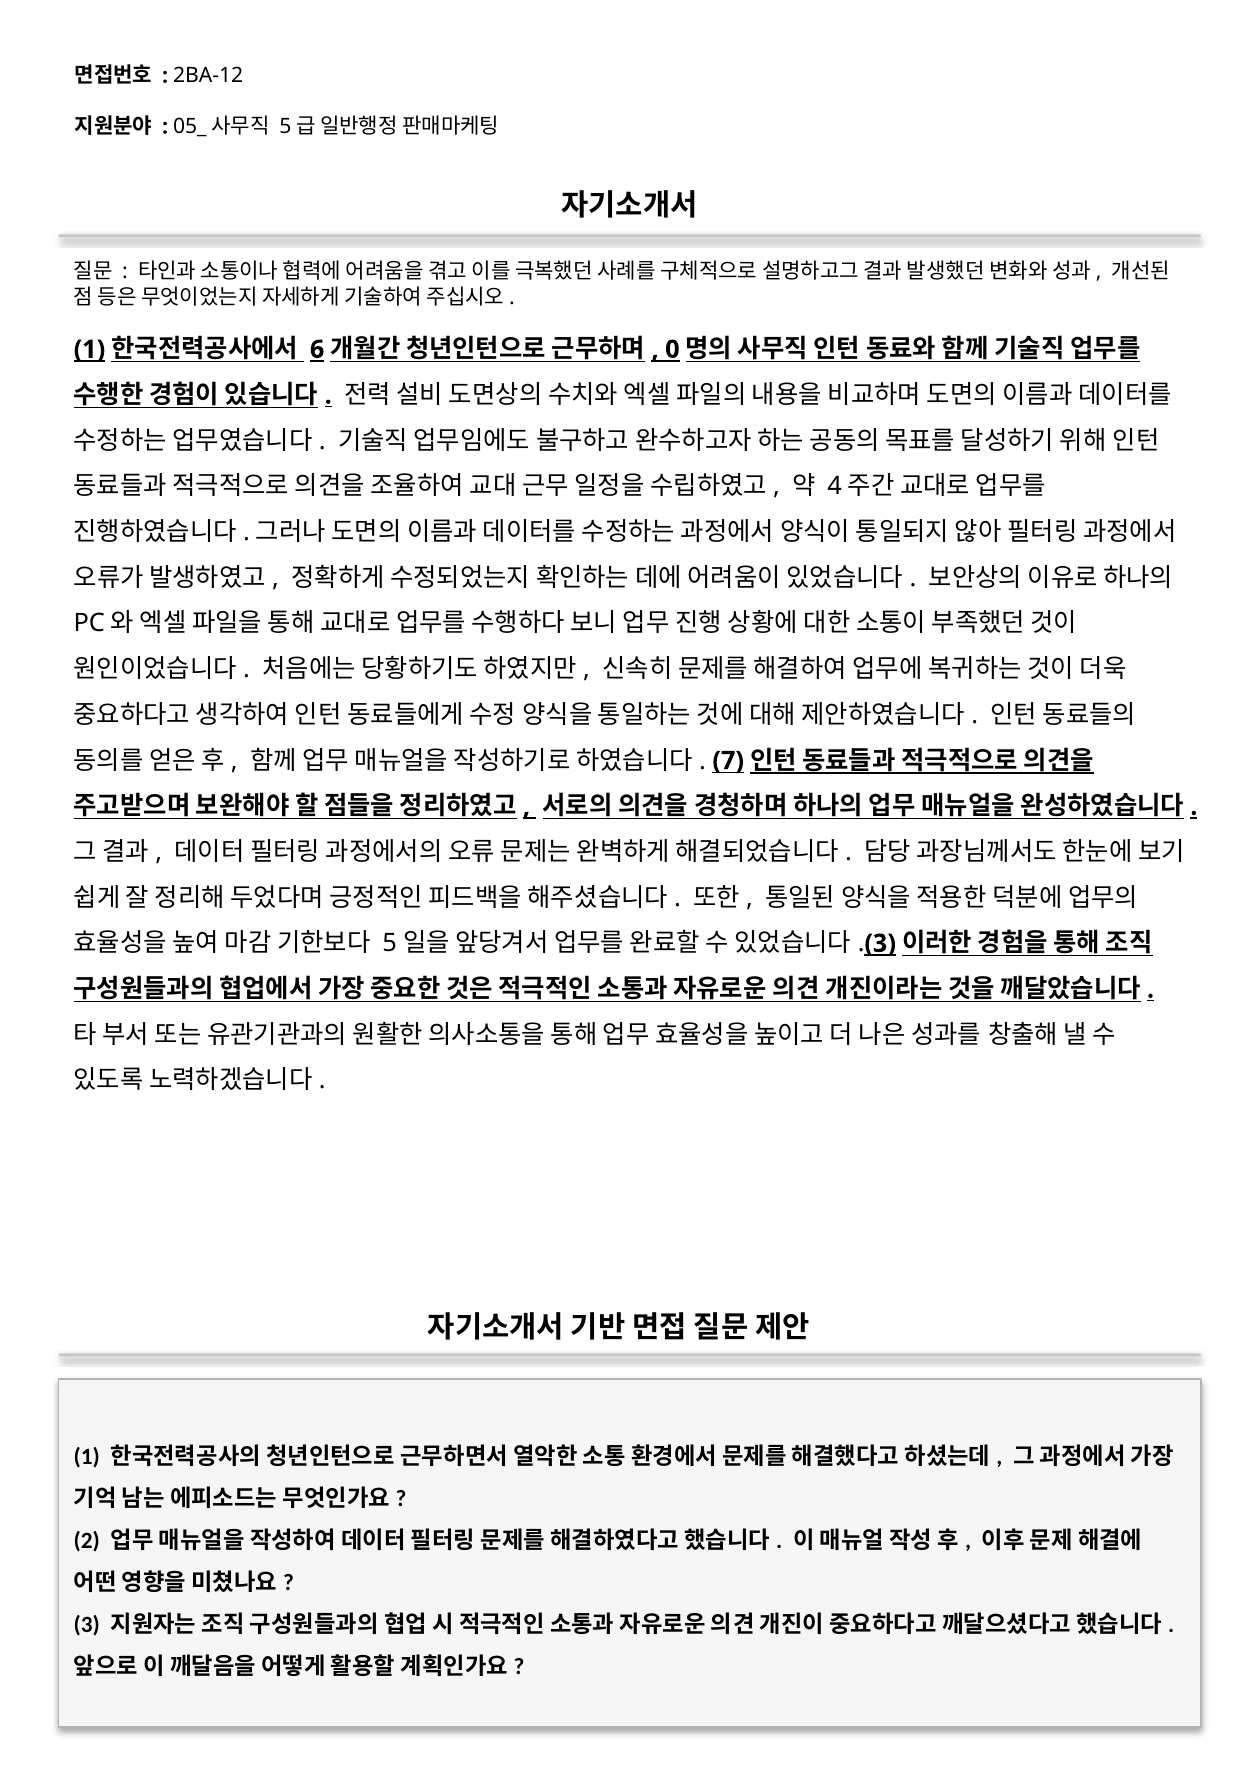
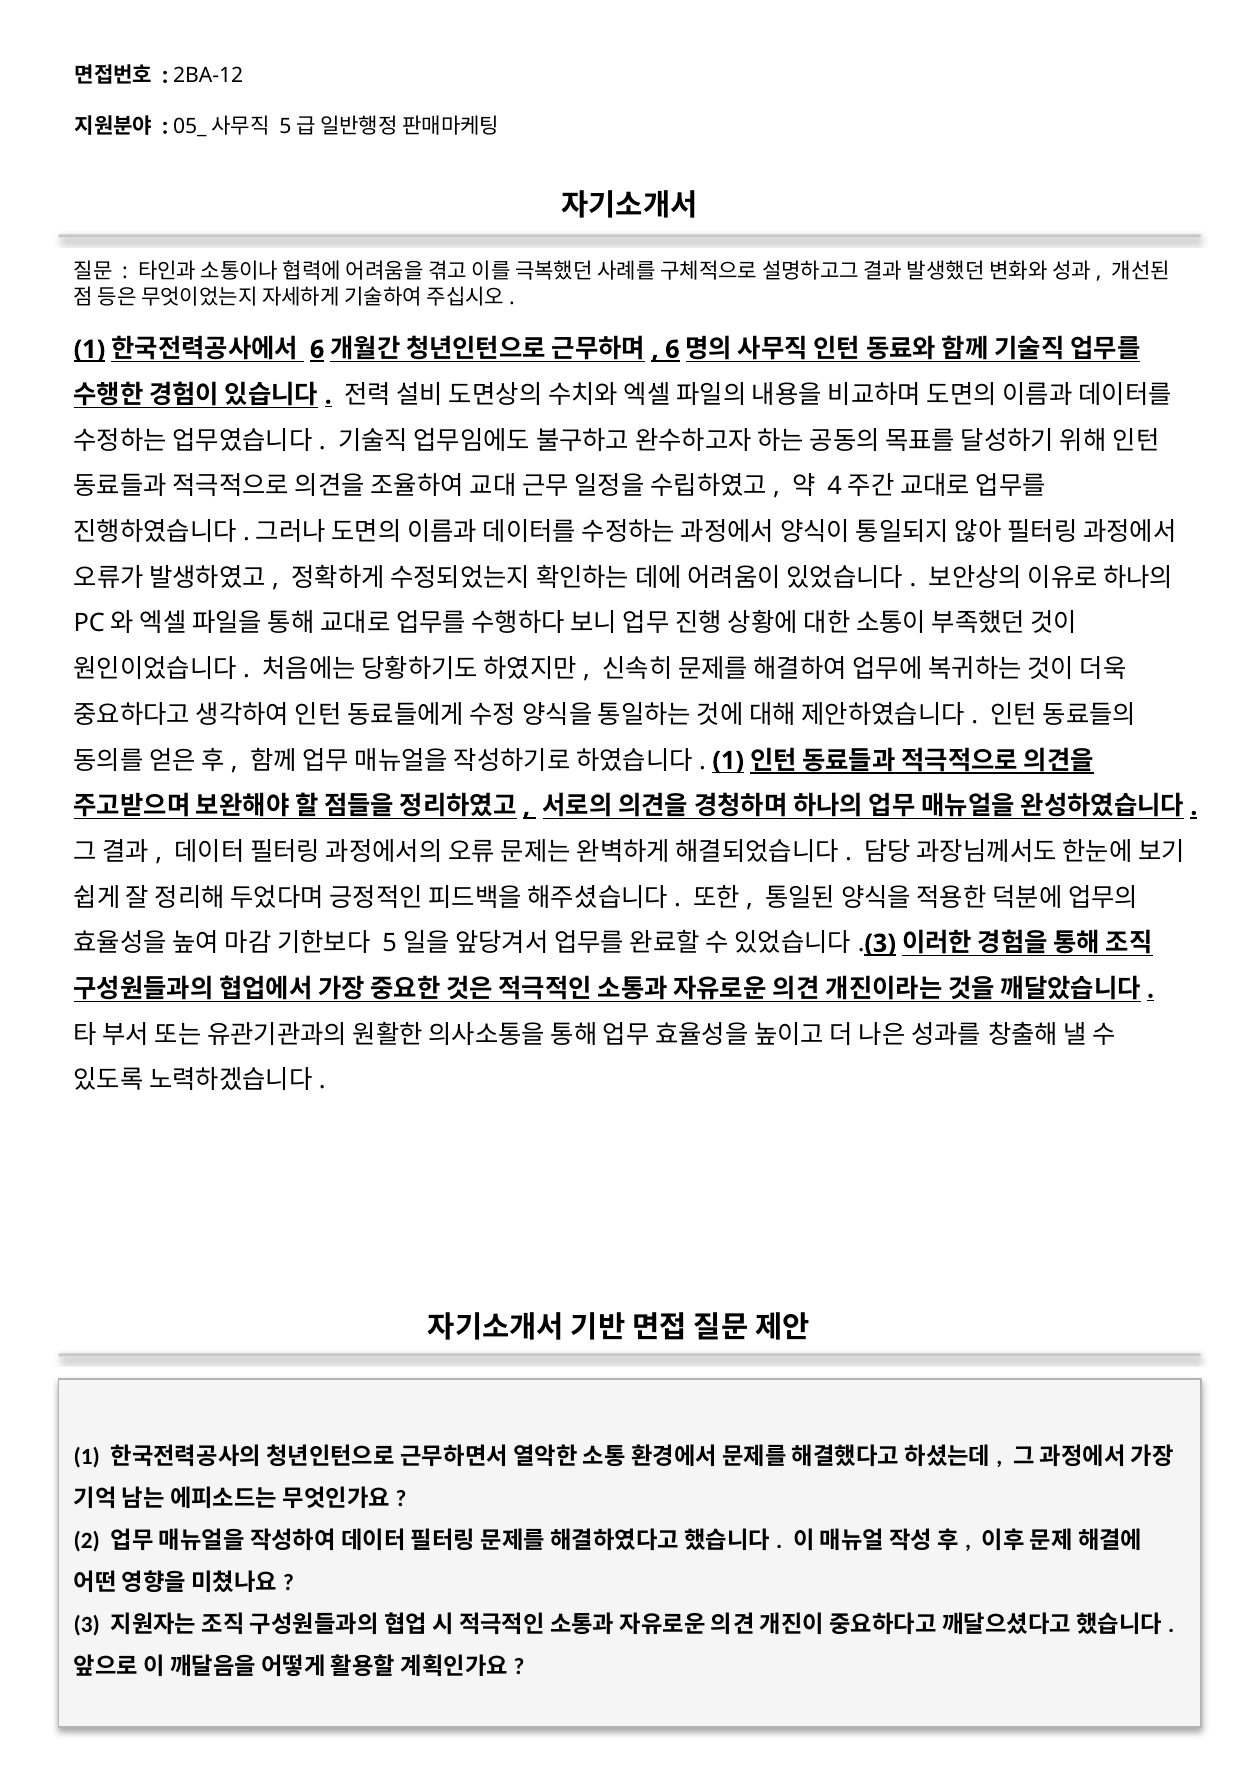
0: 0 -> 6 (672, 349)
7: 7 -> 1 (728, 761)
